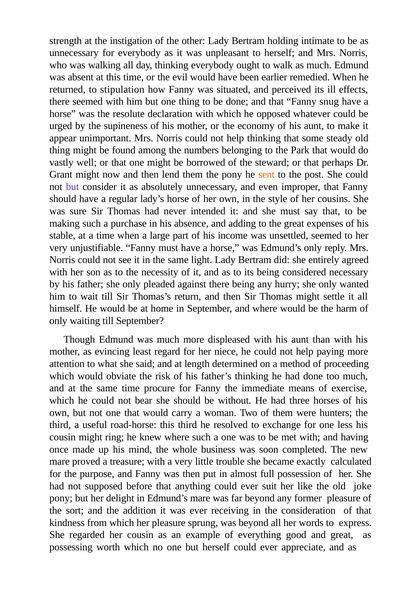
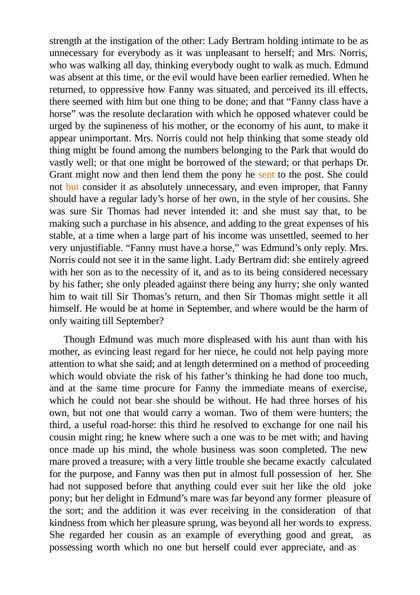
stipulation: stipulation -> oppressive (122, 89)
snug: snug -> class (329, 101)
but colour: purple -> orange (72, 187)
less: less -> nail (345, 424)
